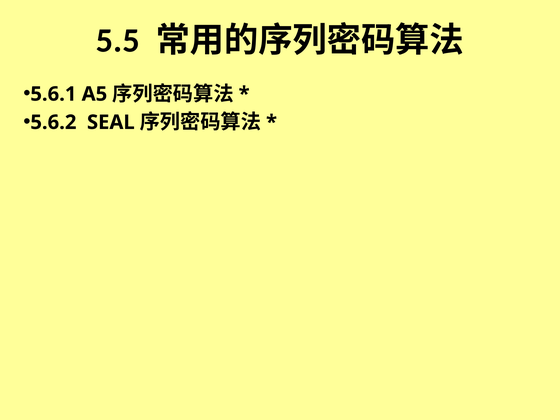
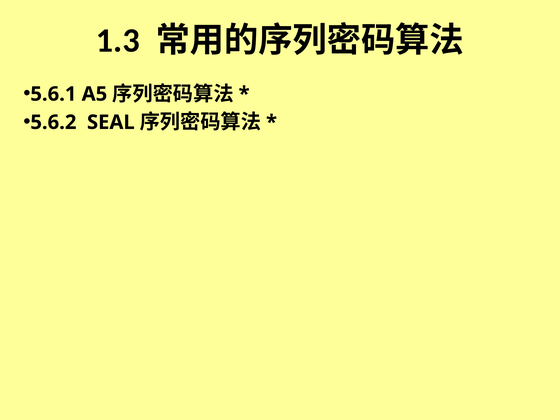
5.5: 5.5 -> 1.3 (118, 41)
